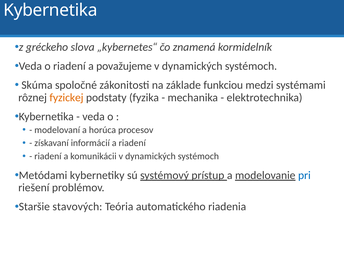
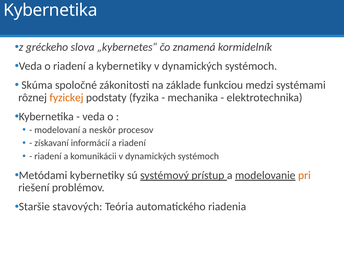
a považujeme: považujeme -> kybernetiky (124, 66)
horúca: horúca -> neskôr (102, 130)
pri colour: blue -> orange (304, 175)
